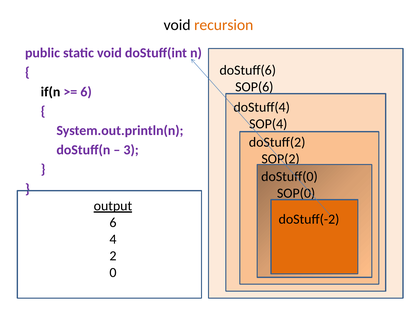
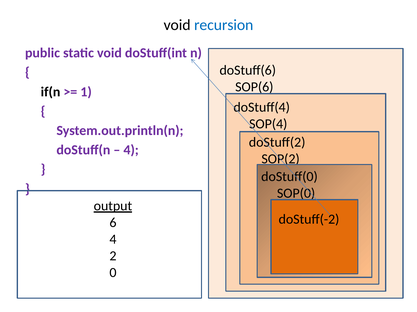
recursion colour: orange -> blue (224, 25)
6: 6 -> 1 (86, 92)
3: 3 -> 4 (131, 150)
